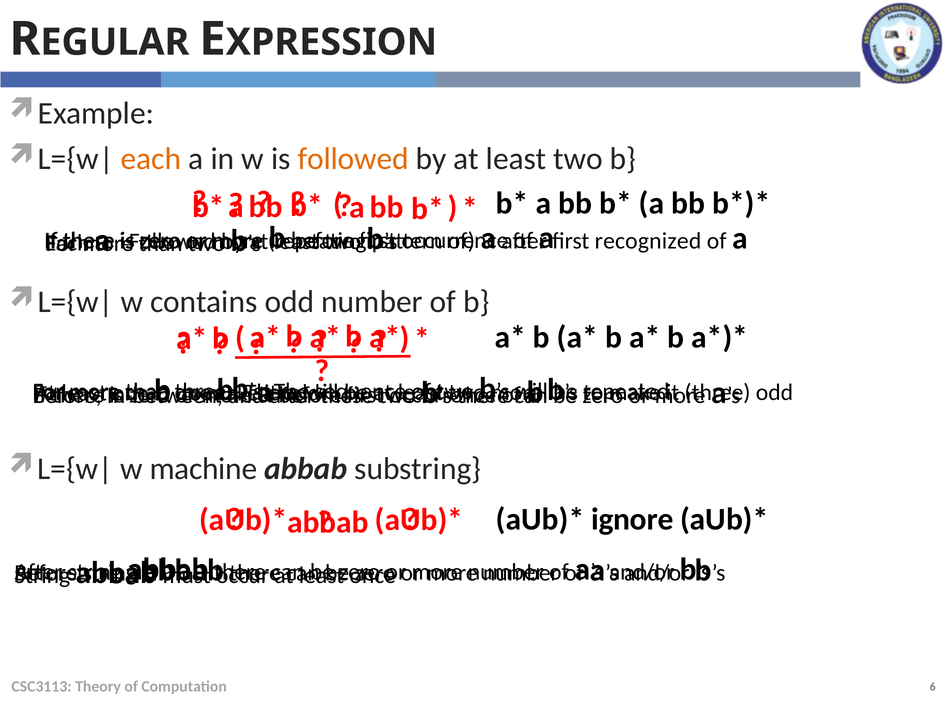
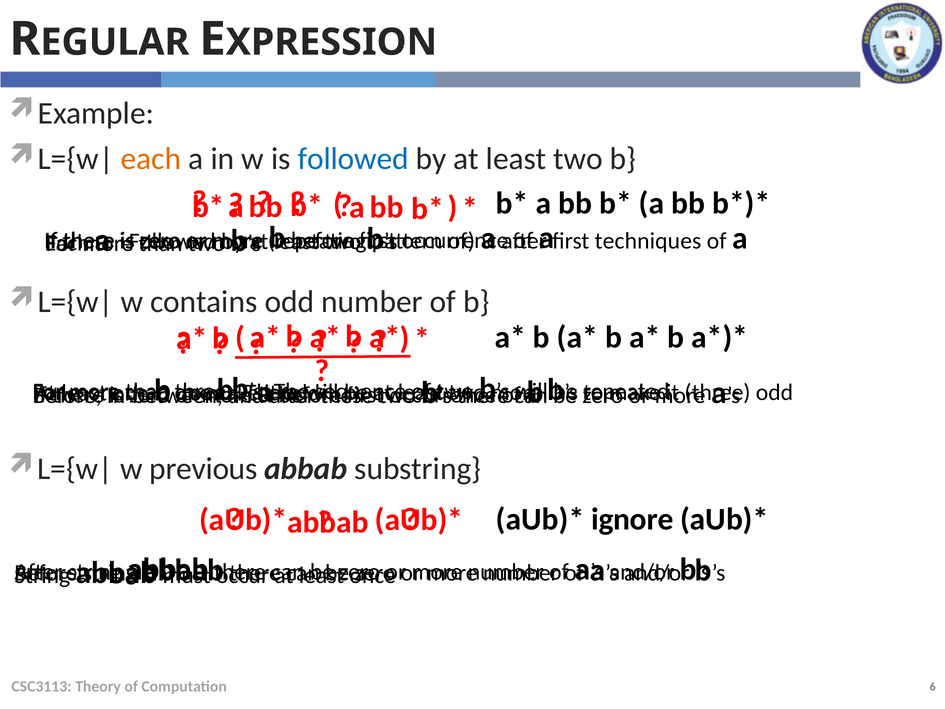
followed colour: orange -> blue (353, 159)
recognized: recognized -> techniques (648, 241)
machine: machine -> previous (203, 469)
